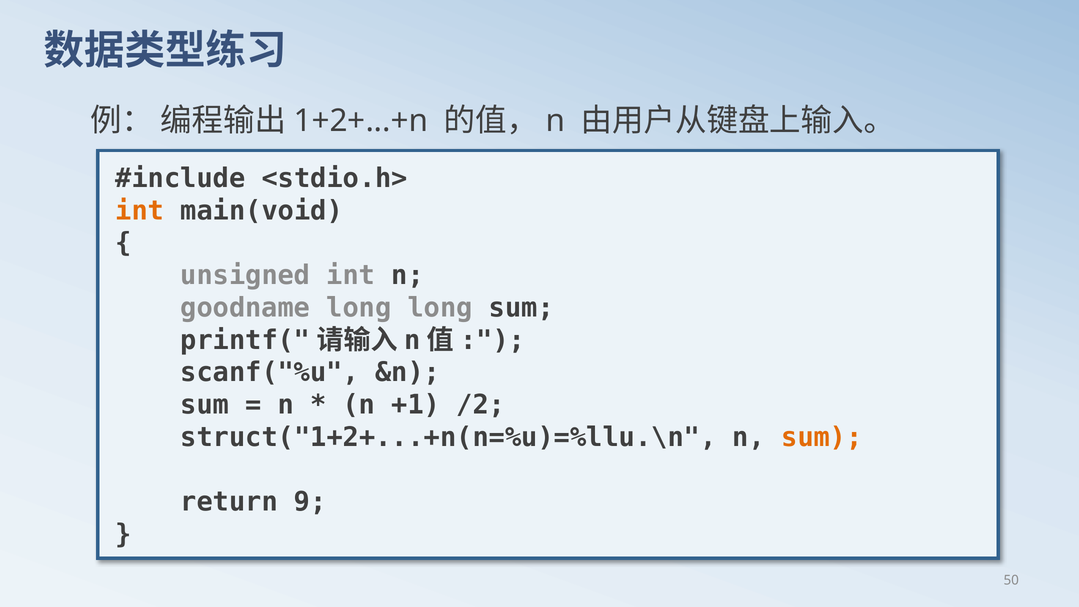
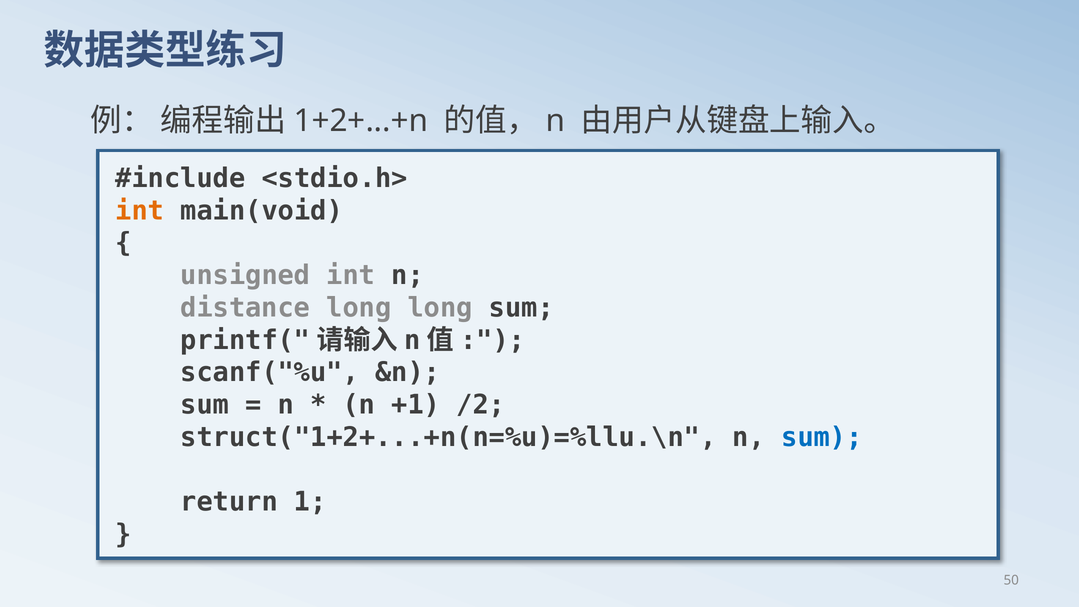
goodname: goodname -> distance (245, 308)
sum colour: orange -> blue (822, 437)
9: 9 -> 1 (310, 502)
